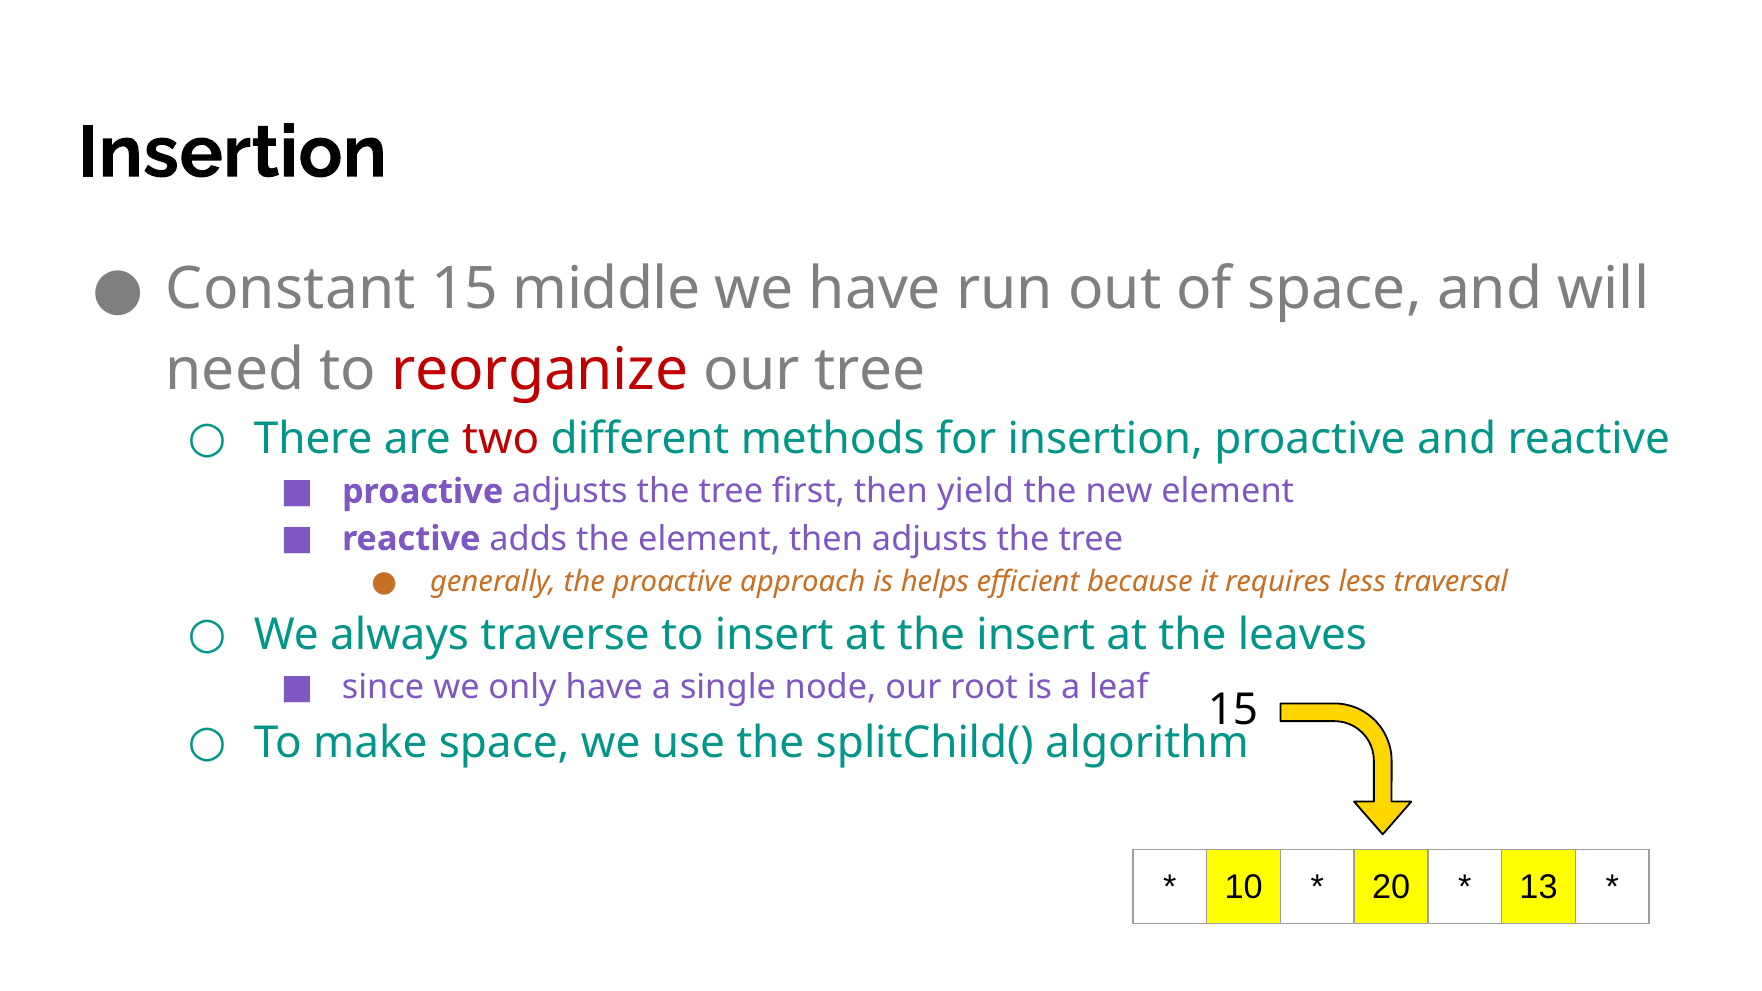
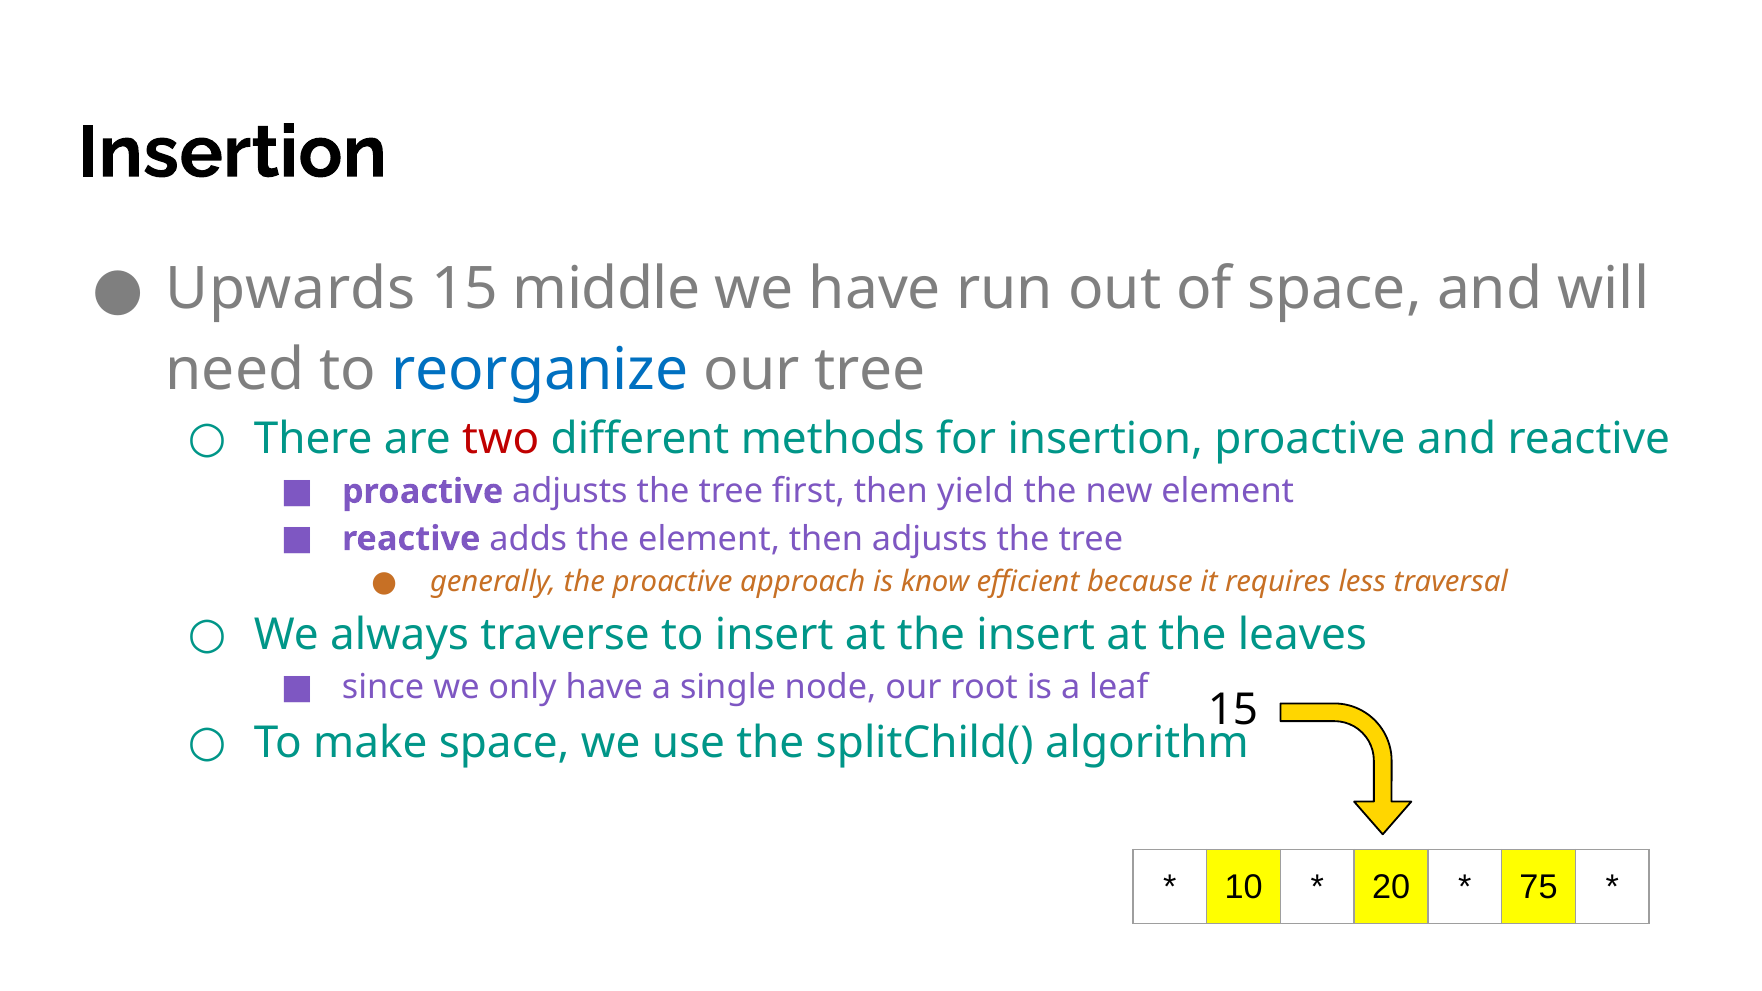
Constant: Constant -> Upwards (291, 290)
reorganize colour: red -> blue (540, 371)
helps: helps -> know (935, 582)
13: 13 -> 75 (1539, 887)
